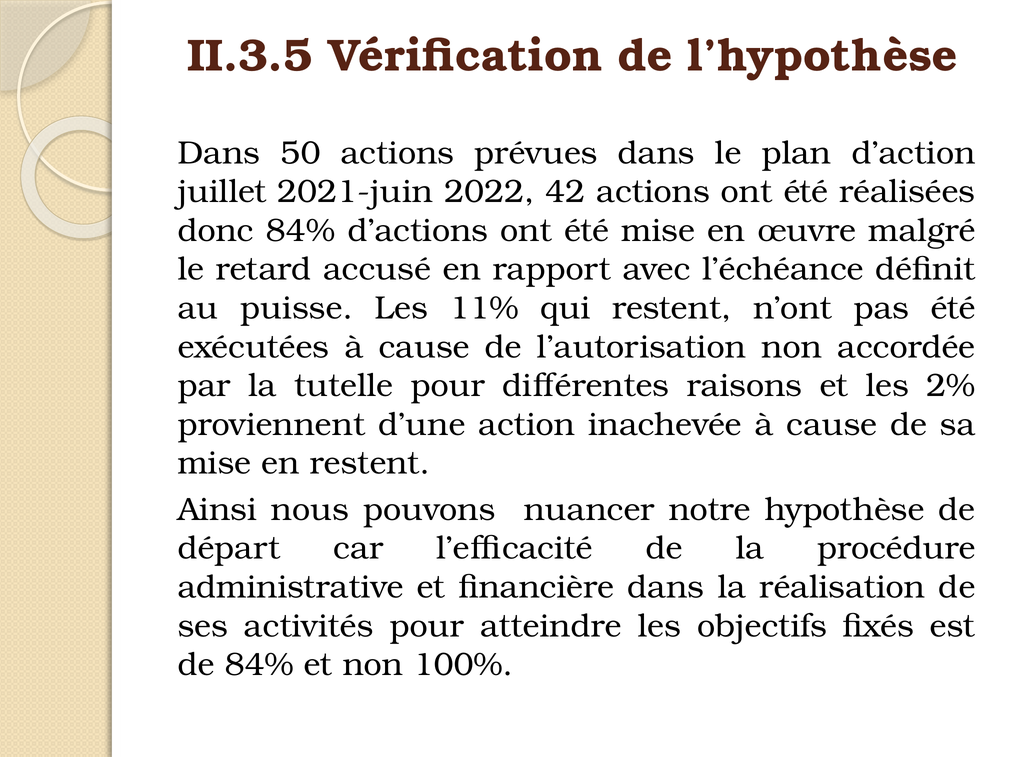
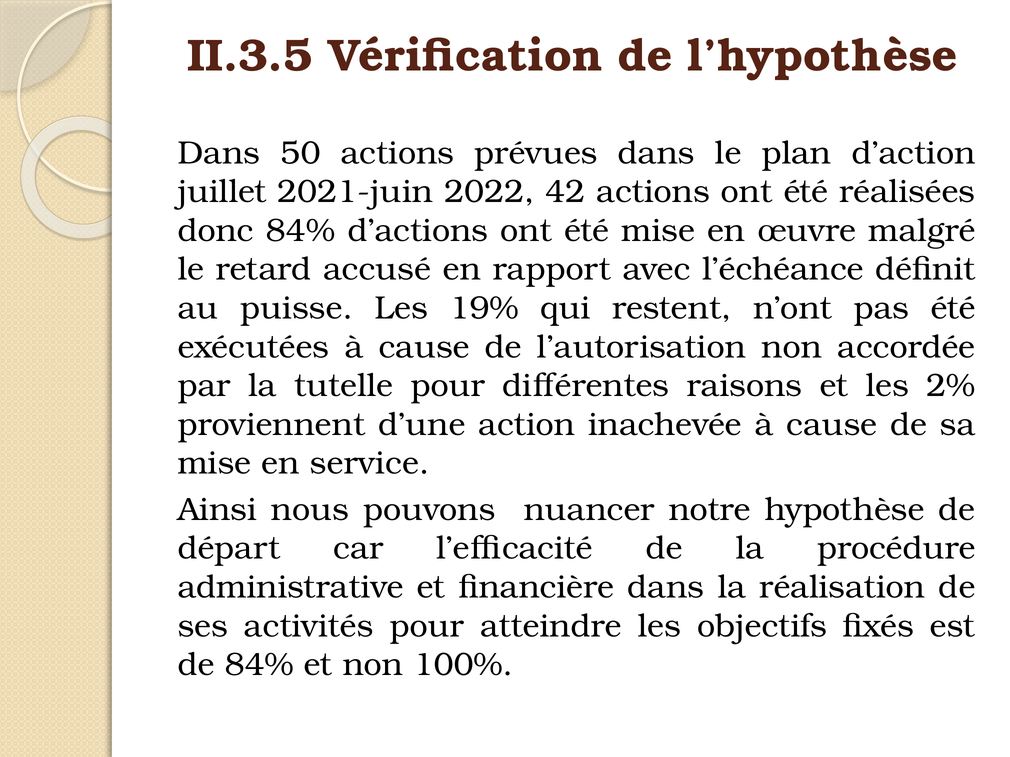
11%: 11% -> 19% (484, 308)
en restent: restent -> service (370, 464)
